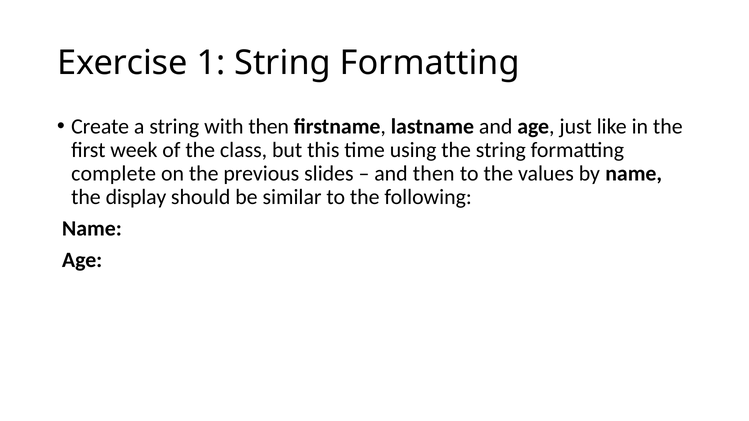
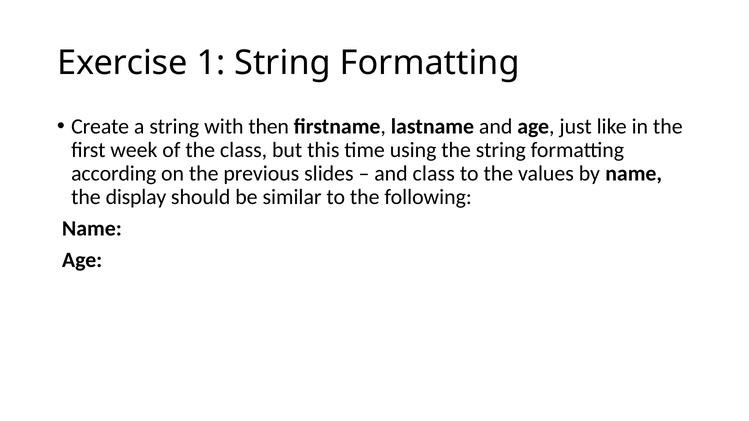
complete: complete -> according (114, 174)
and then: then -> class (434, 174)
